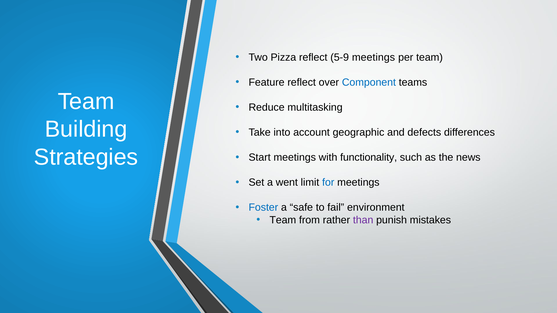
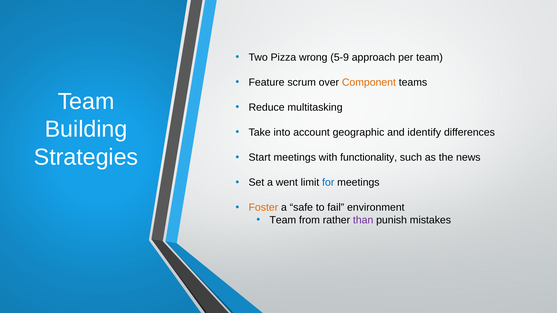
Pizza reflect: reflect -> wrong (313, 57)
5-9 meetings: meetings -> approach (374, 57)
Feature reflect: reflect -> scrum (302, 82)
Component colour: blue -> orange (369, 82)
defects: defects -> identify (424, 133)
Foster colour: blue -> orange (263, 208)
